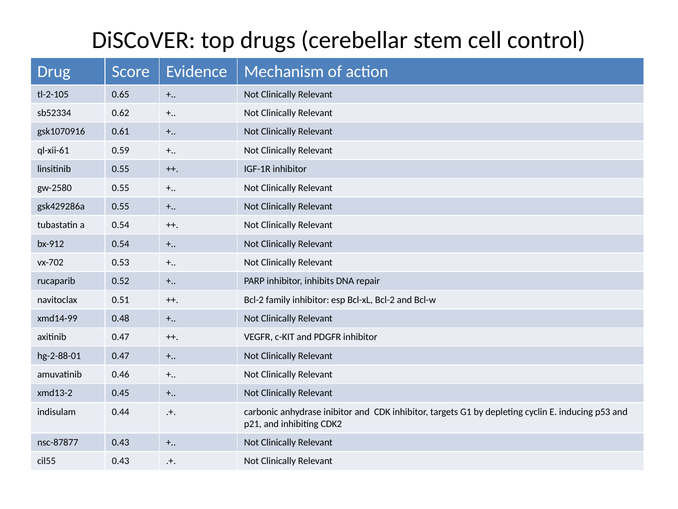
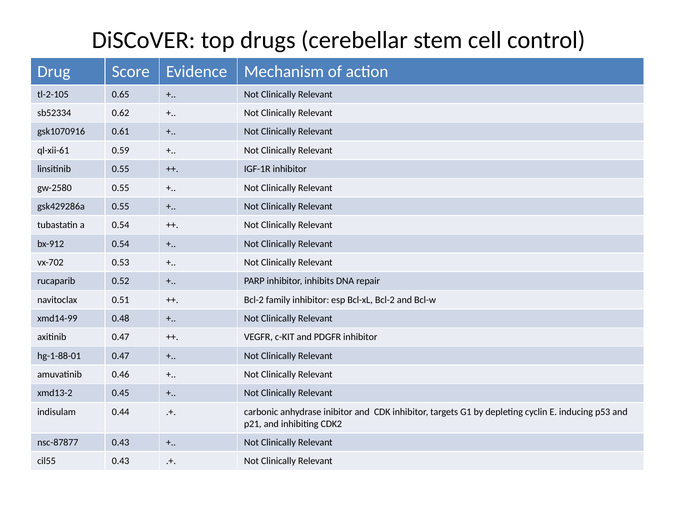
hg-2-88-01: hg-2-88-01 -> hg-1-88-01 (59, 355)
